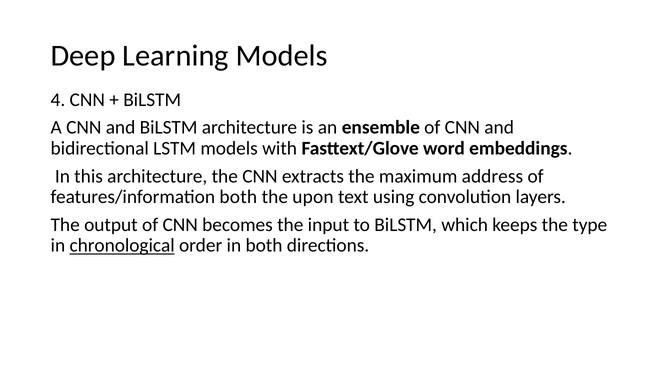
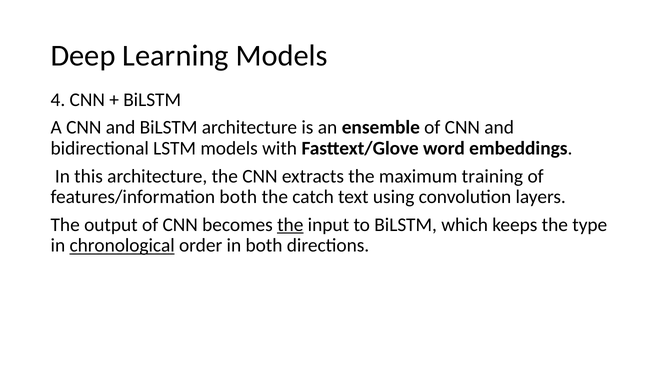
address: address -> training (492, 176)
upon: upon -> catch (313, 197)
the underline: none -> present (290, 225)
